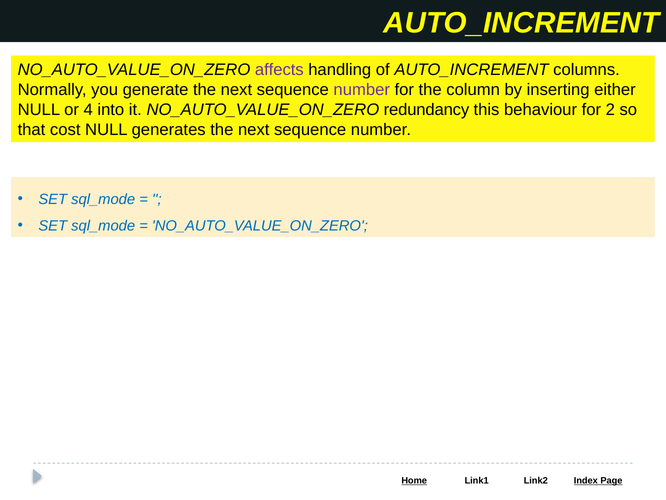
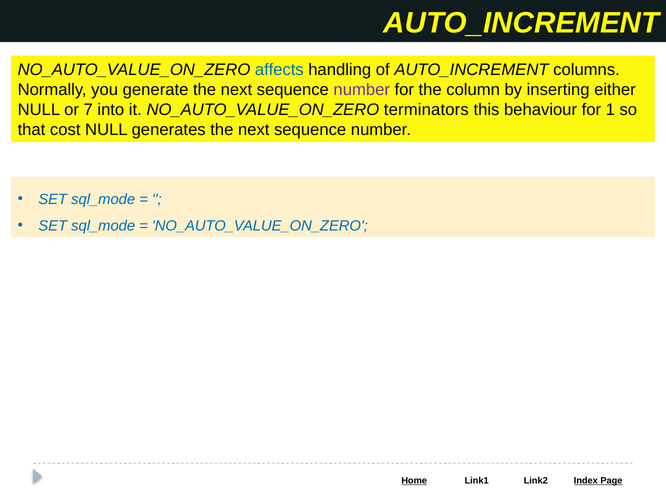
affects colour: purple -> blue (279, 70)
4: 4 -> 7 (88, 110)
redundancy: redundancy -> terminators (426, 110)
2: 2 -> 1 (610, 110)
